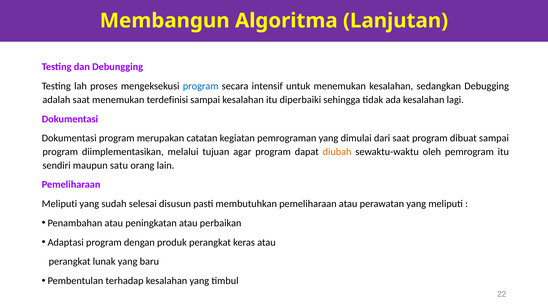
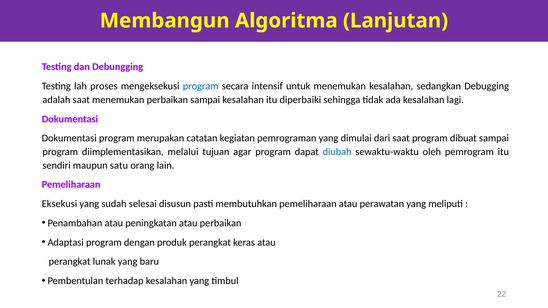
menemukan terdefinisi: terdefinisi -> perbaikan (167, 100)
diubah colour: orange -> blue (337, 152)
Meliputi: Meliputi -> Eksekusi (59, 204)
